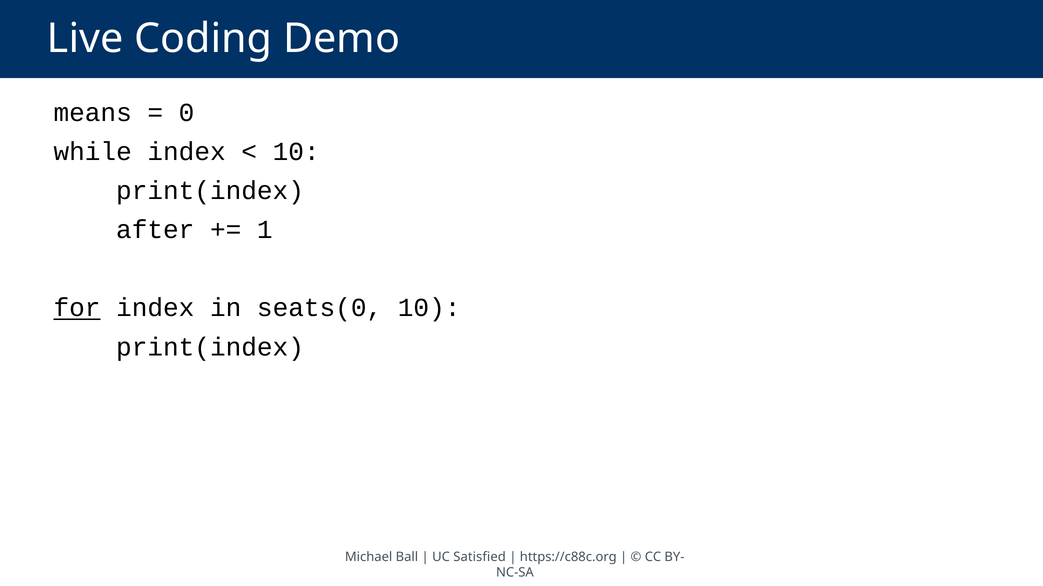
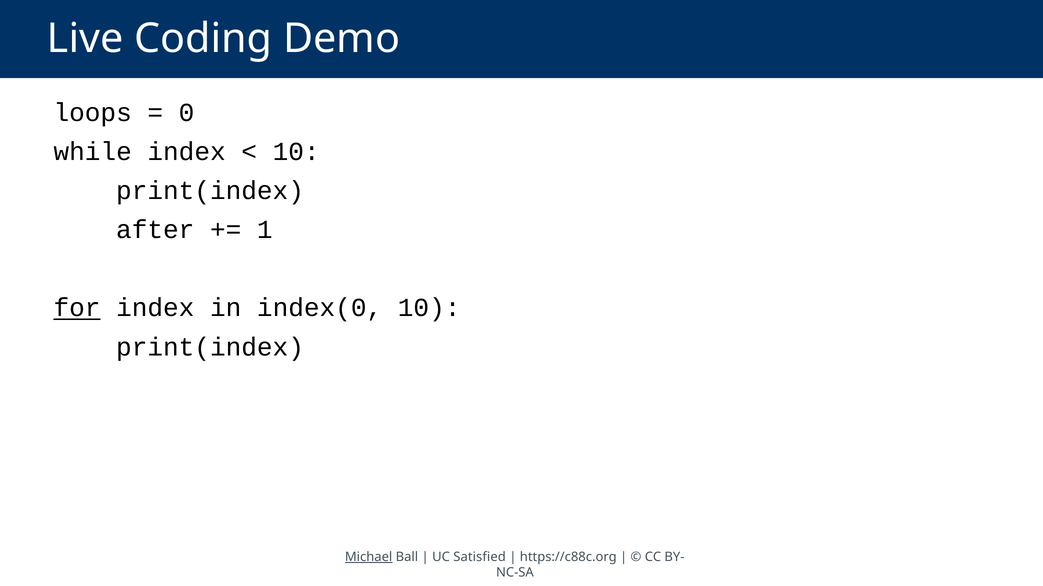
means: means -> loops (93, 113)
seats(0: seats(0 -> index(0 (320, 308)
Michael underline: none -> present (369, 558)
